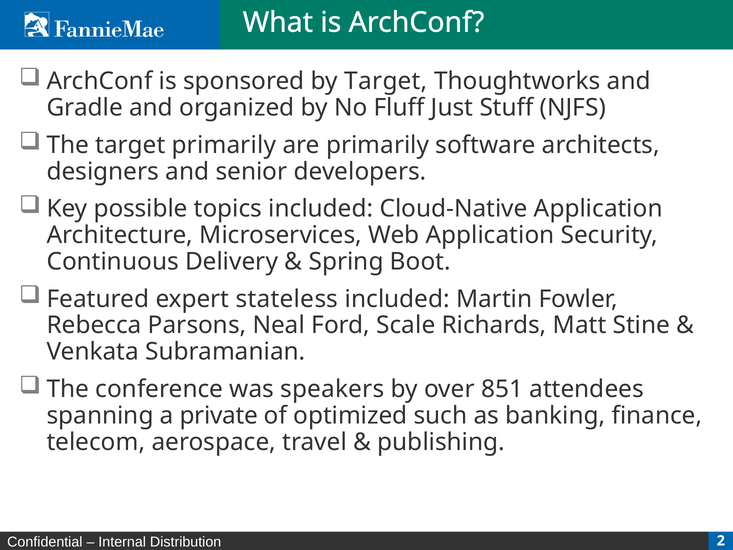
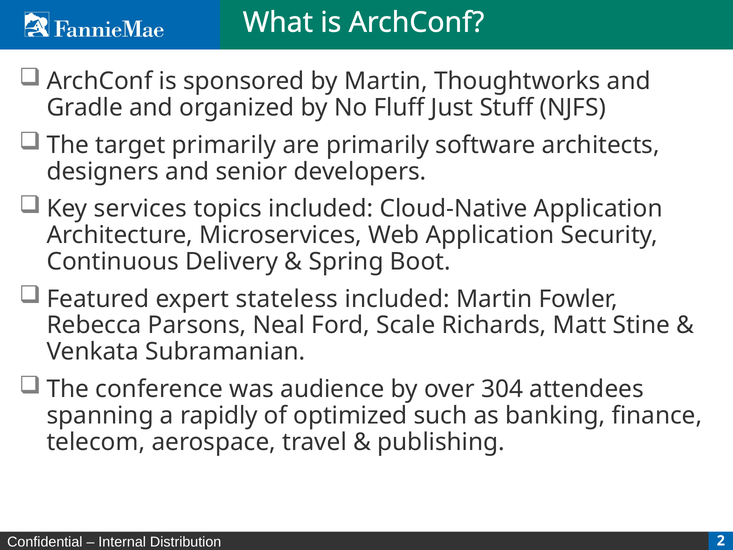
by Target: Target -> Martin (386, 81)
possible: possible -> services (140, 209)
speakers: speakers -> audience (332, 389)
851: 851 -> 304 (502, 389)
private: private -> rapidly (219, 415)
